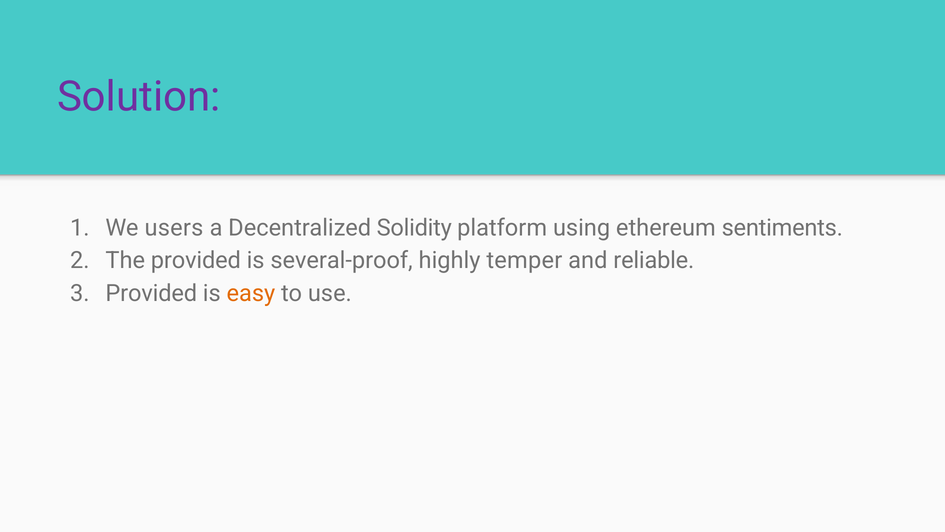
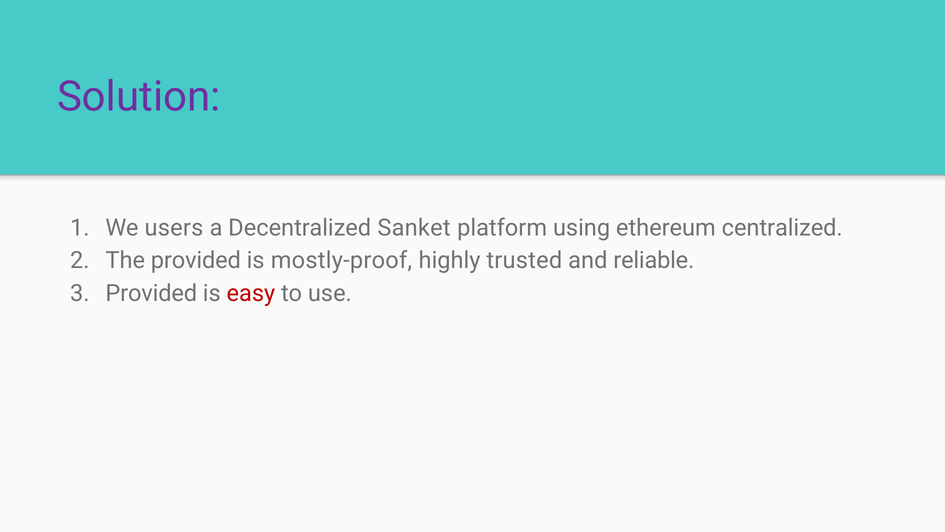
Solidity: Solidity -> Sanket (414, 228)
sentiments: sentiments -> centralized (782, 228)
several-proof: several-proof -> mostly-proof (341, 260)
temper: temper -> trusted (524, 260)
easy colour: orange -> red (251, 293)
